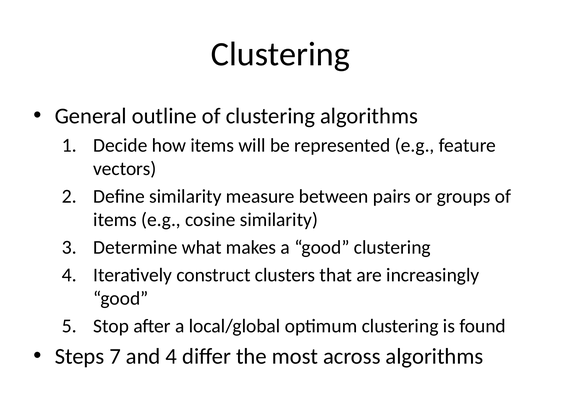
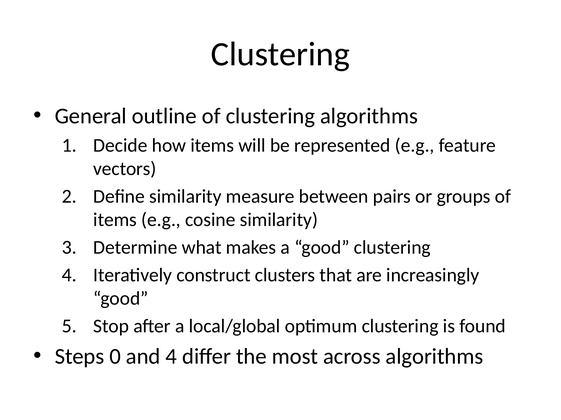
7: 7 -> 0 (115, 357)
